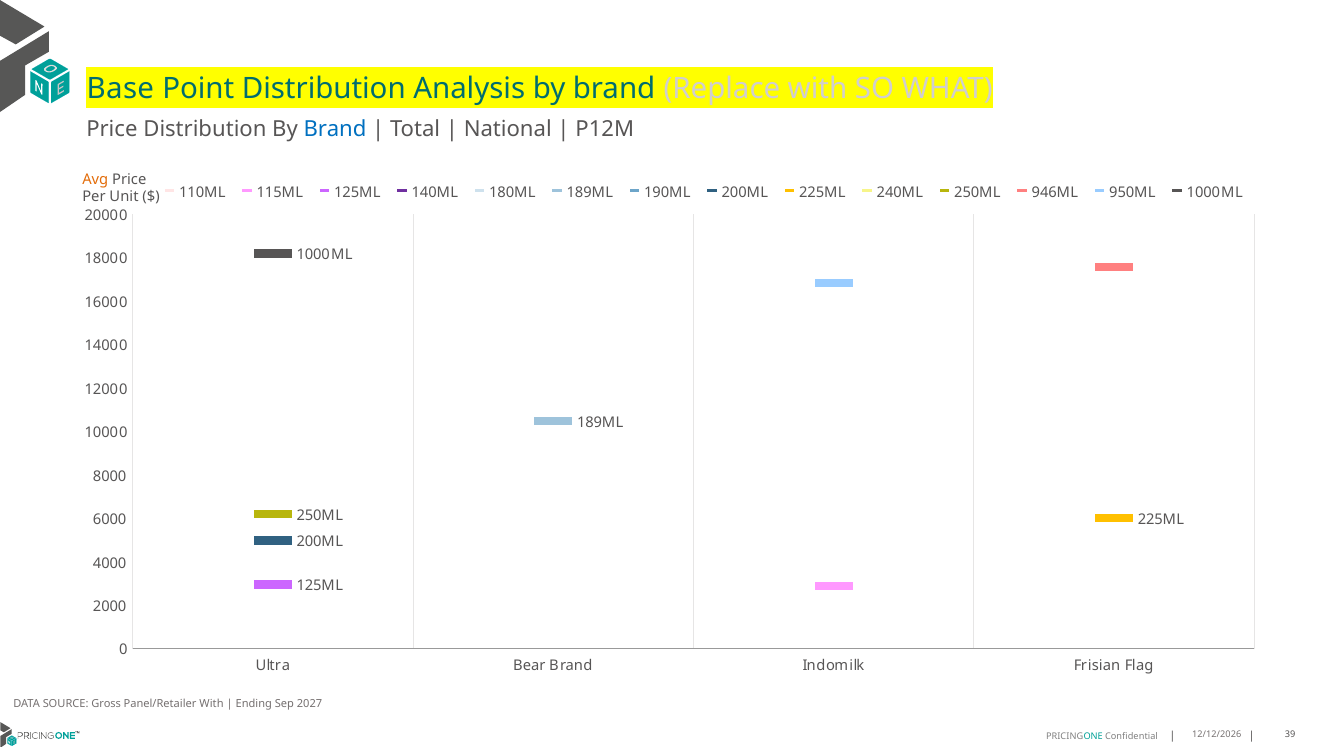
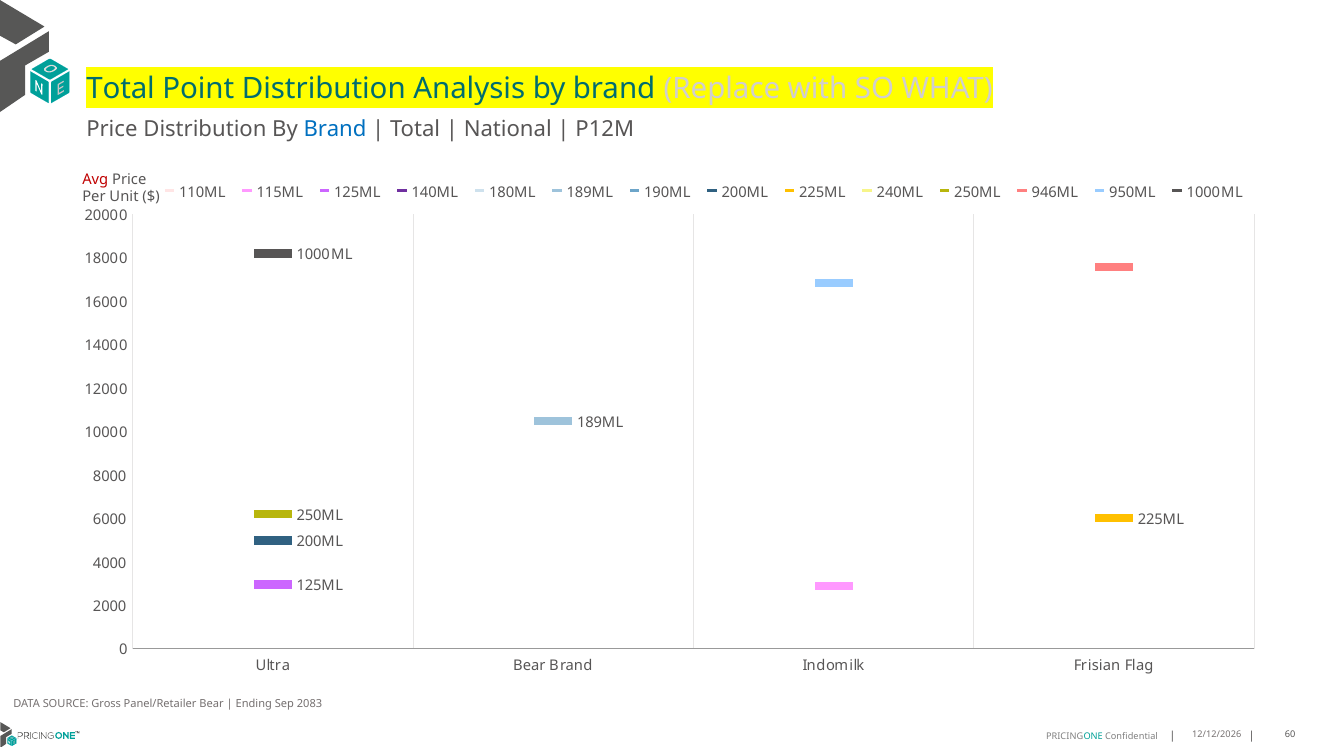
Base: Base -> Total (121, 89)
Avg colour: orange -> red (95, 179)
Panel/Retailer With: With -> Bear (212, 704)
2027: 2027 -> 2083 (310, 704)
39: 39 -> 60 (1290, 734)
